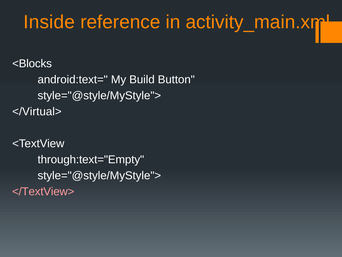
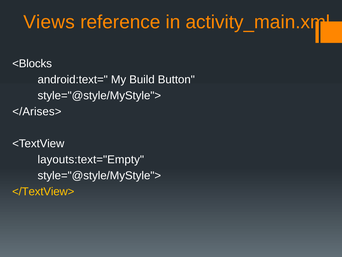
Inside: Inside -> Views (49, 22)
</Virtual>: </Virtual> -> </Arises> (37, 111)
through:text="Empty: through:text="Empty -> layouts:text="Empty (91, 159)
</TextView> colour: pink -> yellow (43, 191)
